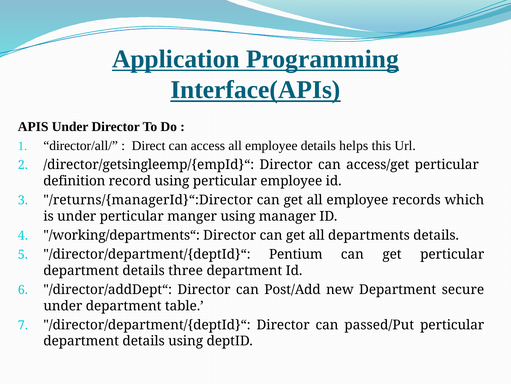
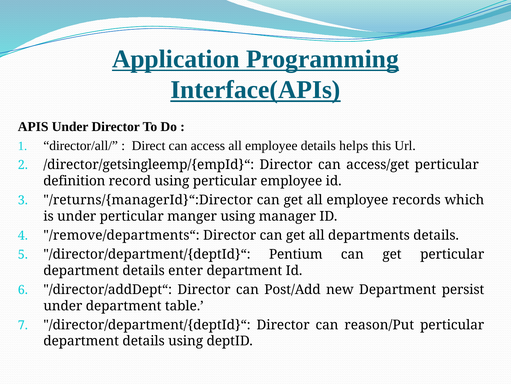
/working/departments“: /working/departments“ -> /remove/departments“ (121, 235)
three: three -> enter (186, 270)
secure: secure -> persist (463, 289)
passed/Put: passed/Put -> reason/Put (379, 324)
